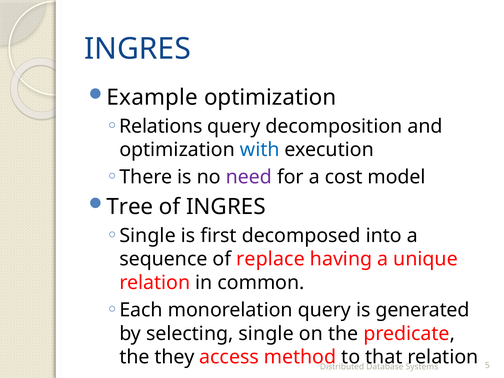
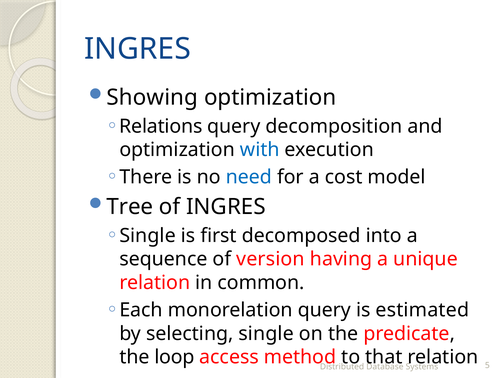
Example: Example -> Showing (152, 97)
need colour: purple -> blue (249, 177)
replace: replace -> version (271, 259)
generated: generated -> estimated (422, 310)
they: they -> loop (175, 357)
